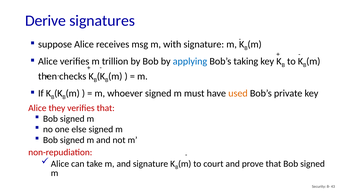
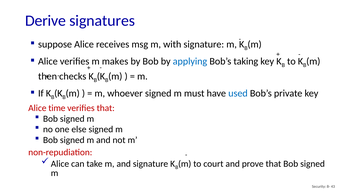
trillion: trillion -> makes (115, 61)
used colour: orange -> blue (238, 94)
they: they -> time (57, 108)
